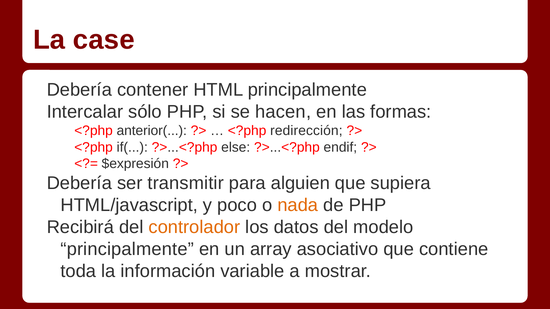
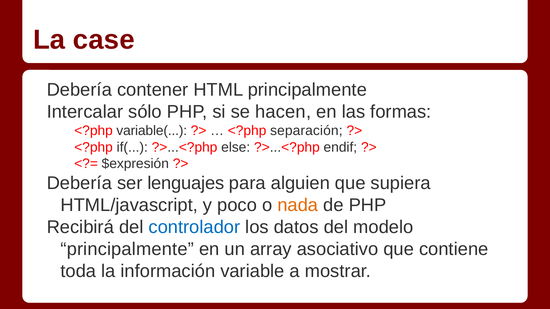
anterior(: anterior( -> variable( (152, 131)
redirección: redirección -> separación (306, 131)
transmitir: transmitir -> lenguajes (186, 183)
controlador colour: orange -> blue (194, 227)
